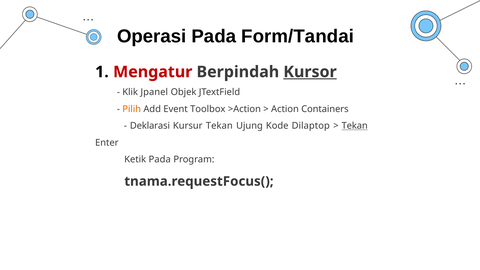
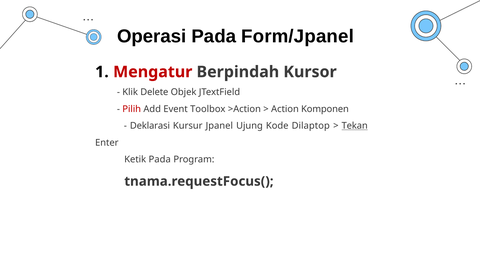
Form/Tandai: Form/Tandai -> Form/Jpanel (298, 36)
Kursor underline: present -> none (310, 72)
Jpanel: Jpanel -> Delete (154, 92)
Pilih colour: orange -> red (132, 109)
Containers: Containers -> Komponen (325, 109)
Kursur Tekan: Tekan -> Jpanel (219, 126)
